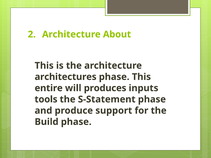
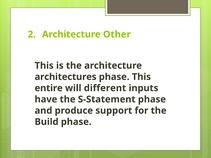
About: About -> Other (117, 34)
produces: produces -> different (105, 88)
tools: tools -> have (46, 99)
